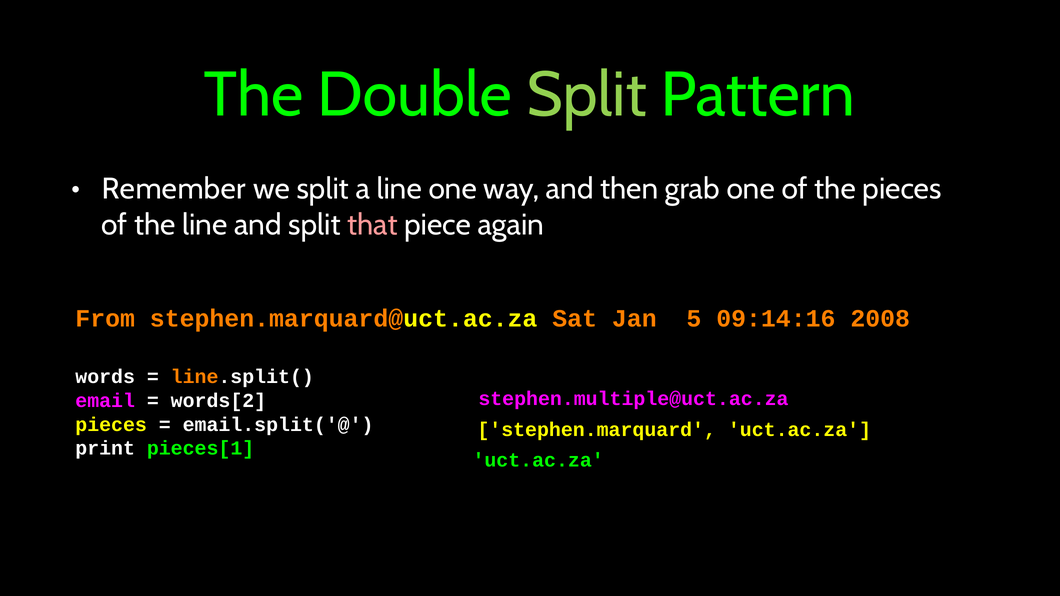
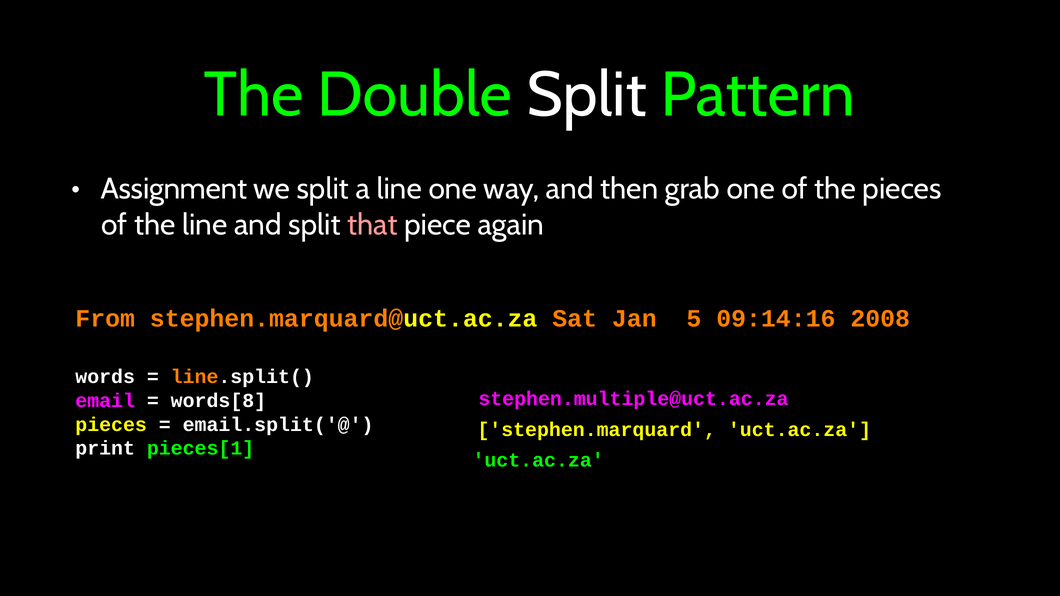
Split colour: light green -> white (586, 95)
Remember: Remember -> Assignment (174, 189)
words[2: words[2 -> words[8 (218, 401)
